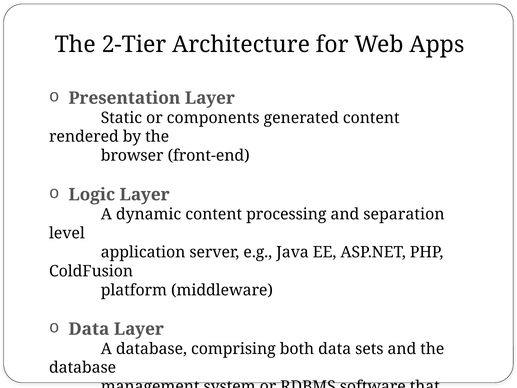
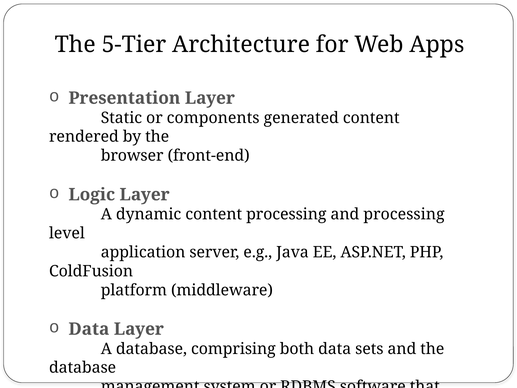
2-Tier: 2-Tier -> 5-Tier (134, 44)
and separation: separation -> processing (404, 214)
